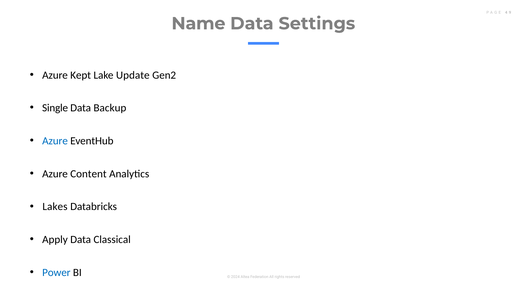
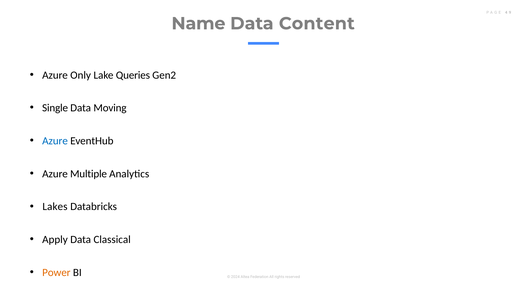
Settings: Settings -> Content (317, 24)
Kept: Kept -> Only (81, 75)
Update: Update -> Queries (133, 75)
Backup: Backup -> Moving (110, 108)
Content: Content -> Multiple (89, 174)
Power colour: blue -> orange (56, 273)
